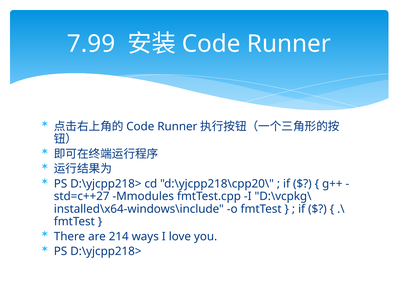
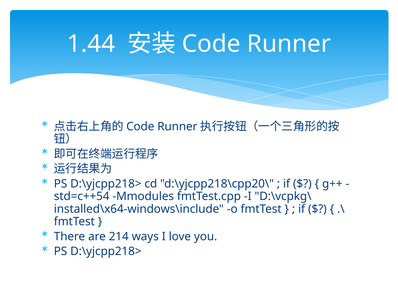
7.99: 7.99 -> 1.44 (91, 44)
std=c++27: std=c++27 -> std=c++54 (82, 196)
